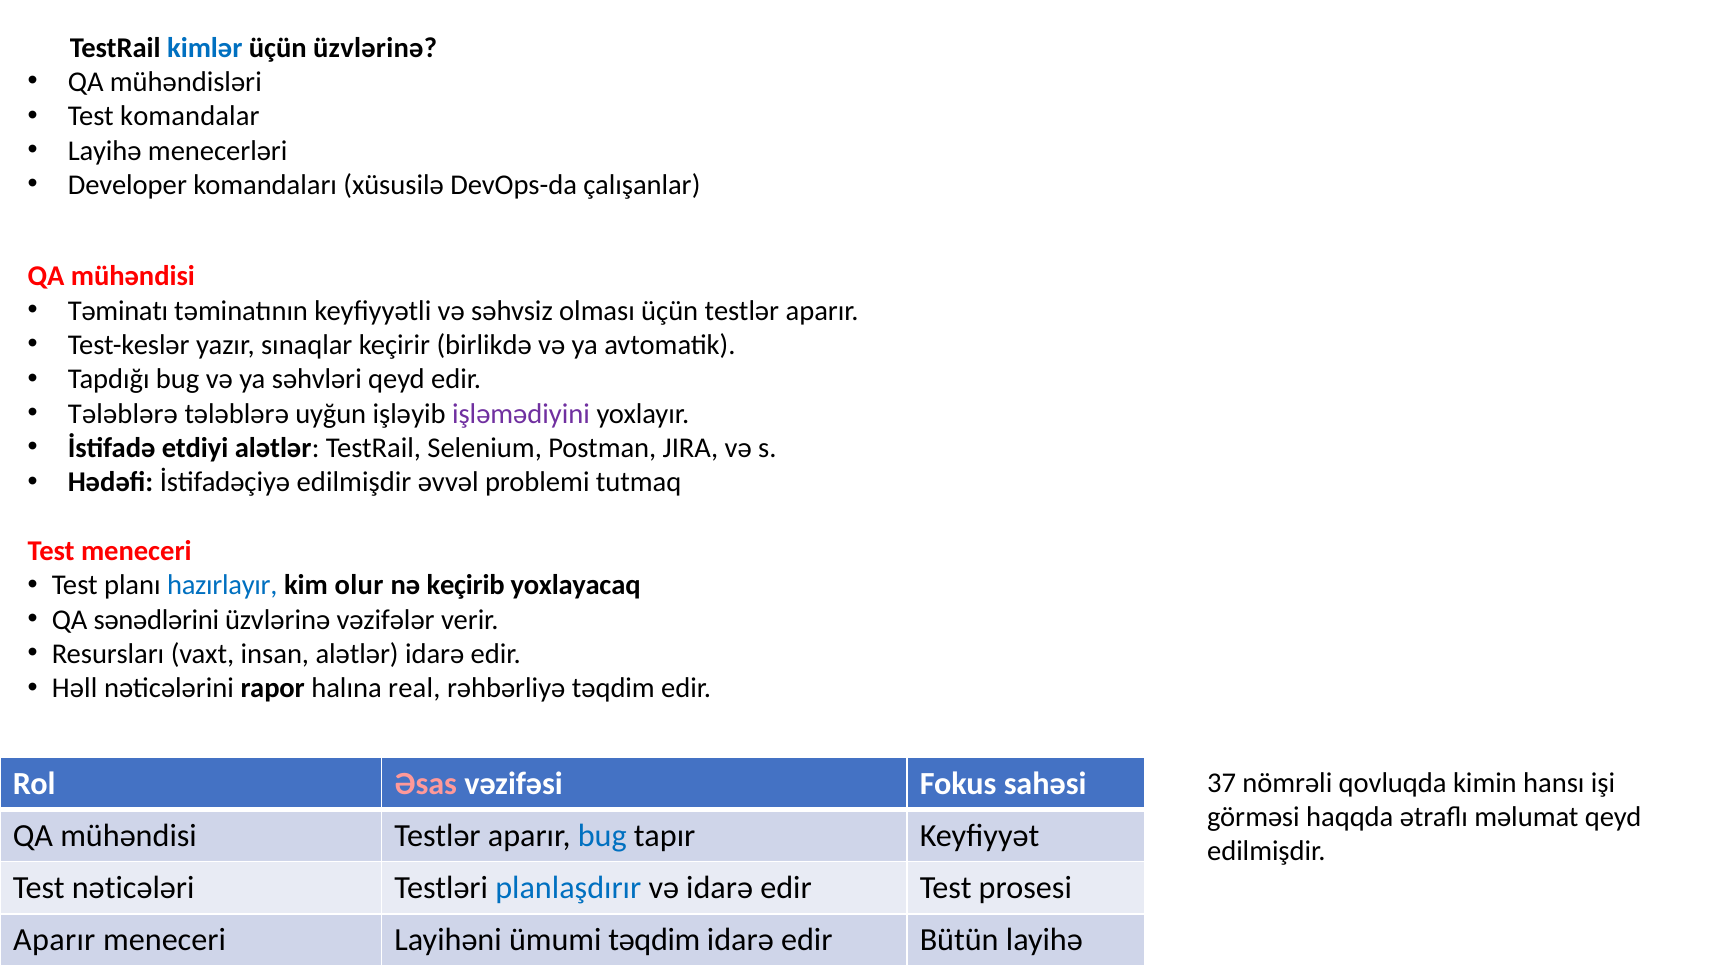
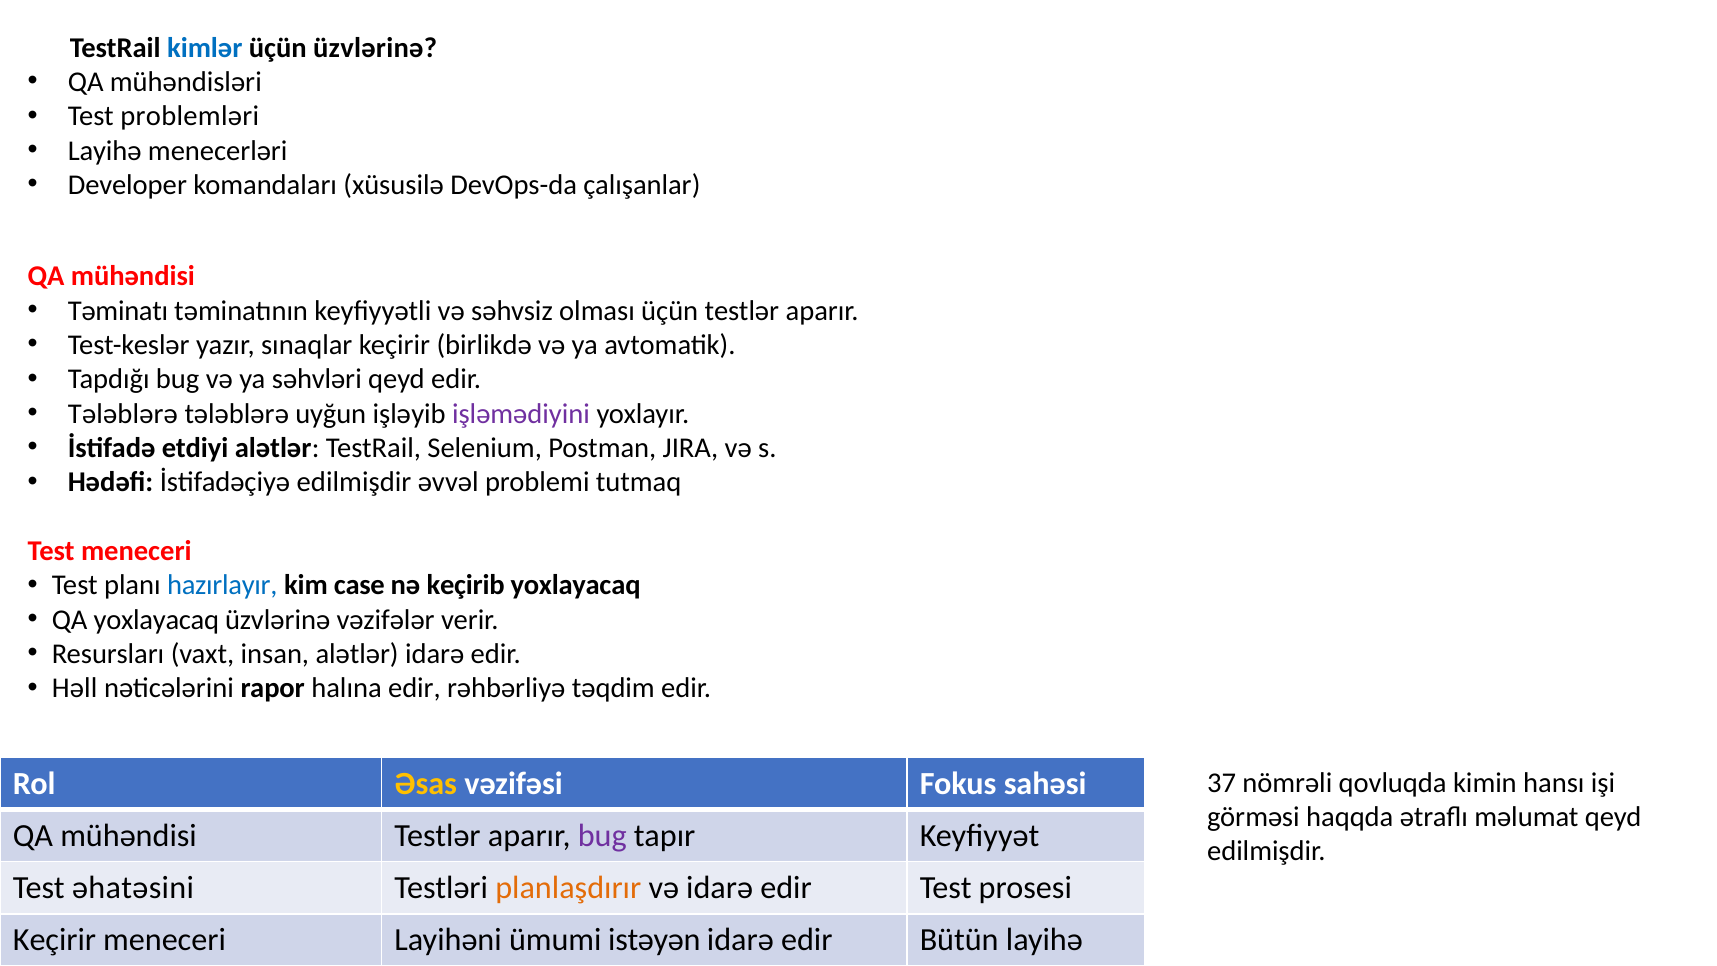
komandalar: komandalar -> problemləri (190, 116)
olur: olur -> case (359, 585)
QA sənədlərini: sənədlərini -> yoxlayacaq (156, 620)
halına real: real -> edir (414, 688)
Əsas colour: pink -> yellow (426, 783)
bug colour: blue -> purple (602, 836)
nəticələri: nəticələri -> əhatəsini (133, 888)
planlaşdırır colour: blue -> orange (568, 888)
Aparır: Aparır -> Keçirir (54, 940)
ümumi təqdim: təqdim -> istəyən (654, 940)
